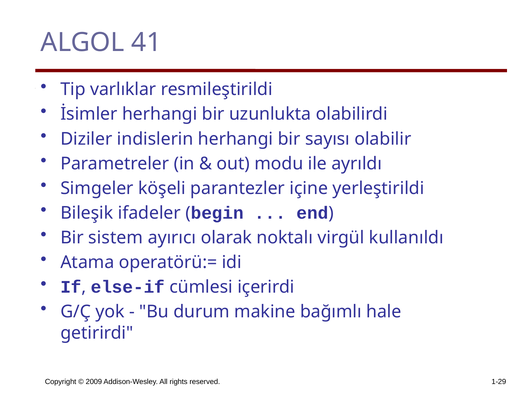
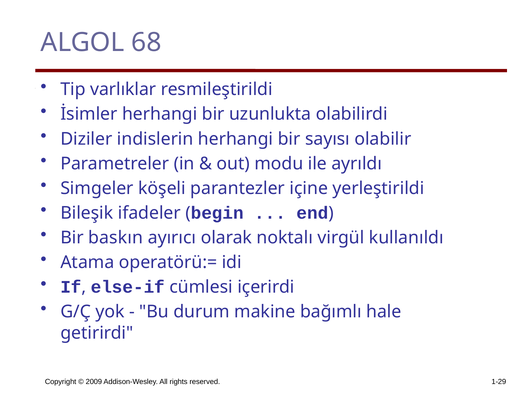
41: 41 -> 68 (146, 42)
sistem: sistem -> baskın (116, 237)
